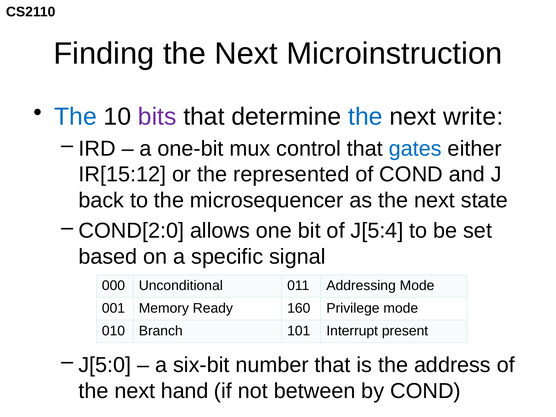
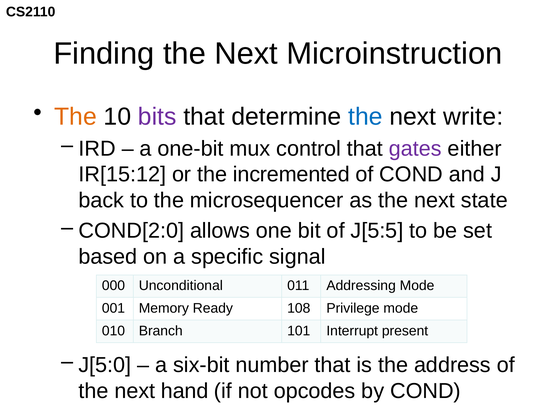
The colour: blue -> orange (75, 117)
gates colour: blue -> purple (415, 149)
represented: represented -> incremented (291, 175)
J[5:4: J[5:4 -> J[5:5 (377, 231)
160: 160 -> 108 (299, 308)
between: between -> opcodes (315, 391)
